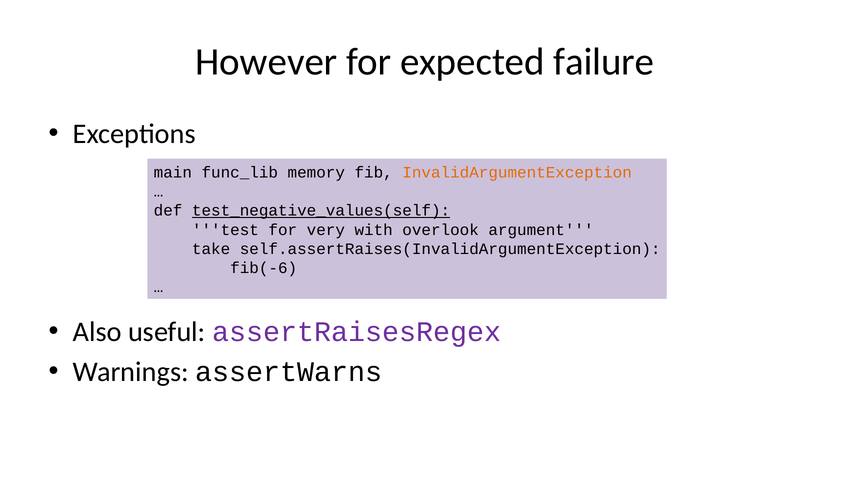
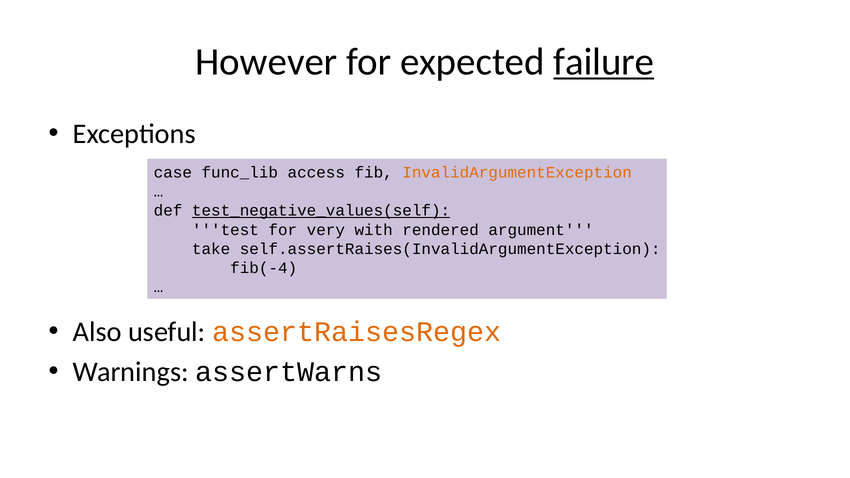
failure underline: none -> present (604, 62)
main: main -> case (173, 173)
memory: memory -> access (316, 173)
overlook: overlook -> rendered (441, 230)
fib(-6: fib(-6 -> fib(-4 (264, 268)
assertRaisesRegex colour: purple -> orange (357, 332)
